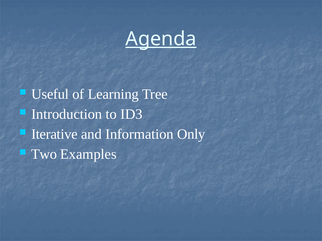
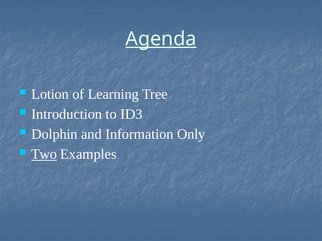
Useful: Useful -> Lotion (50, 94)
Iterative: Iterative -> Dolphin (54, 134)
Two underline: none -> present (44, 155)
